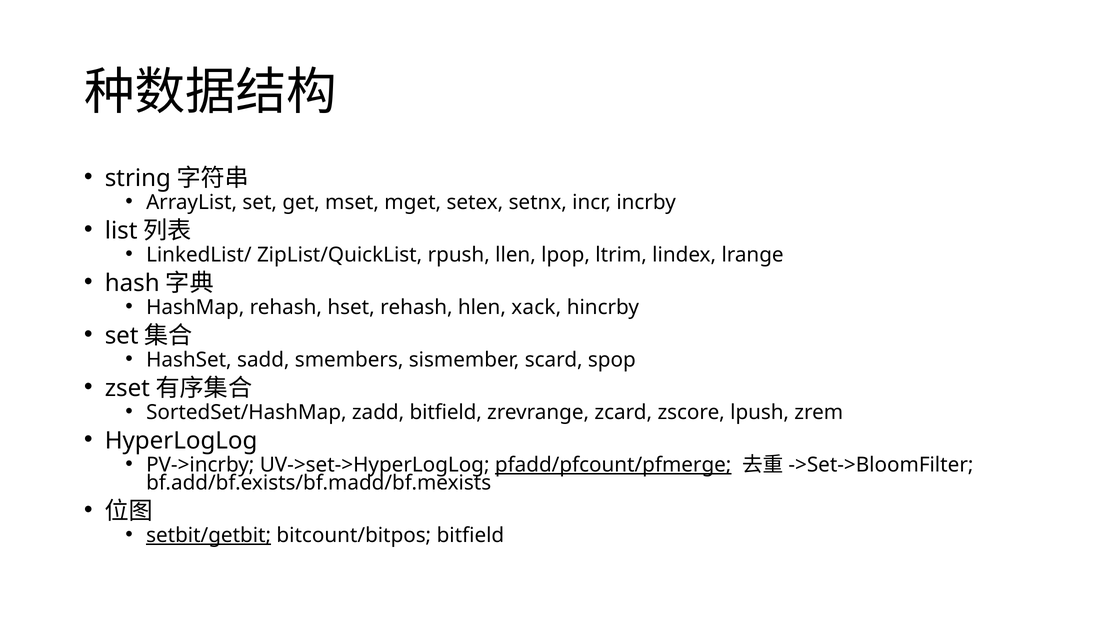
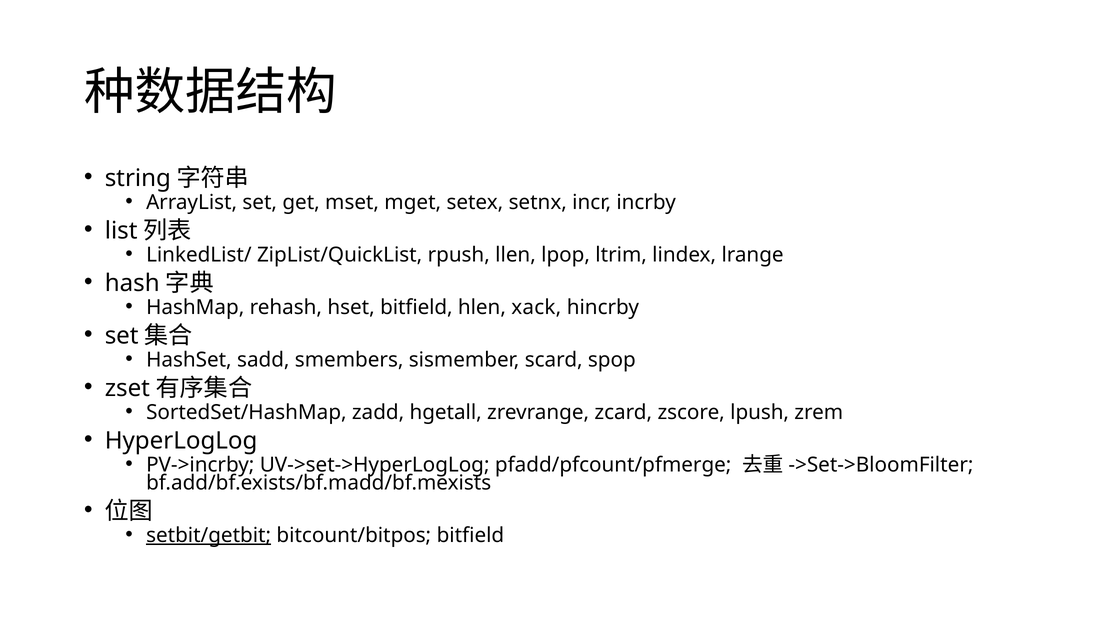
hset rehash: rehash -> bitfield (416, 307)
zadd bitfield: bitfield -> hgetall (446, 412)
pfadd/pfcount/pfmerge underline: present -> none (613, 465)
